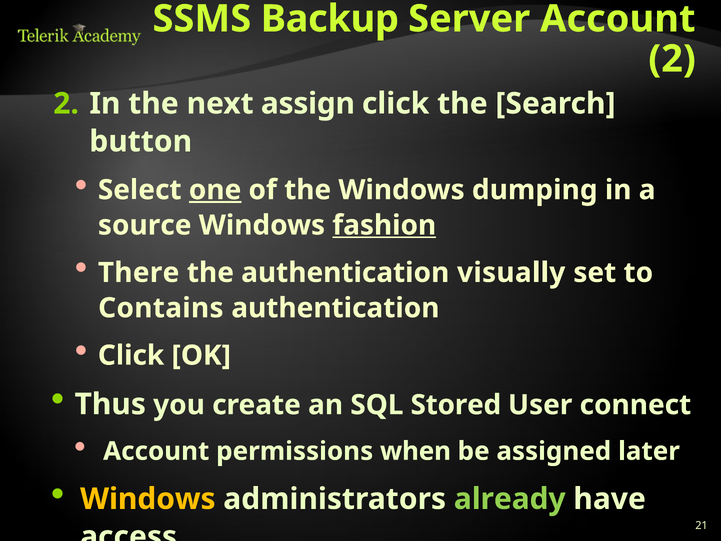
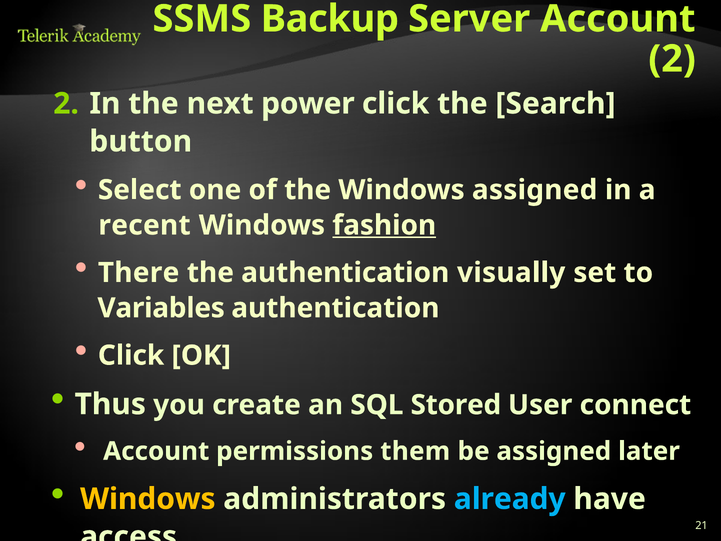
assign: assign -> power (308, 104)
one underline: present -> none (215, 190)
Windows dumping: dumping -> assigned (535, 190)
source: source -> recent (145, 225)
Contains: Contains -> Variables (161, 308)
when: when -> them (415, 451)
already colour: light green -> light blue (510, 499)
